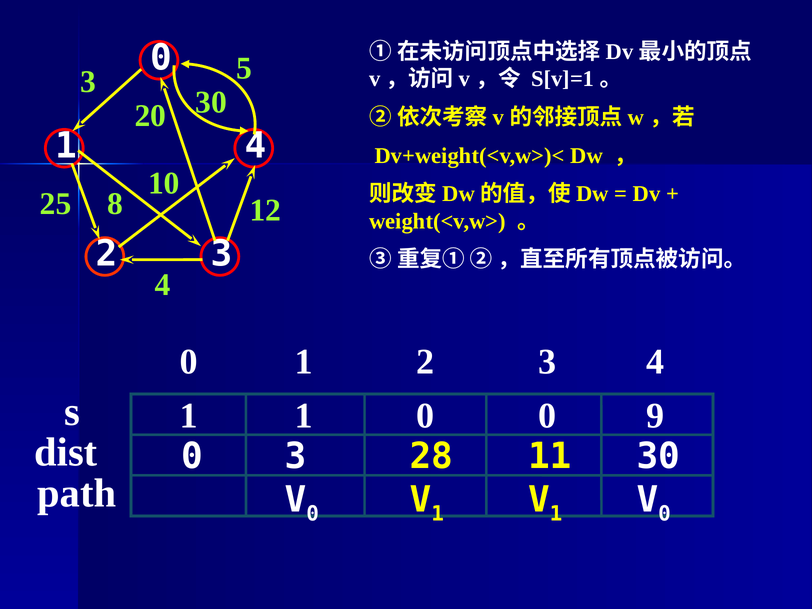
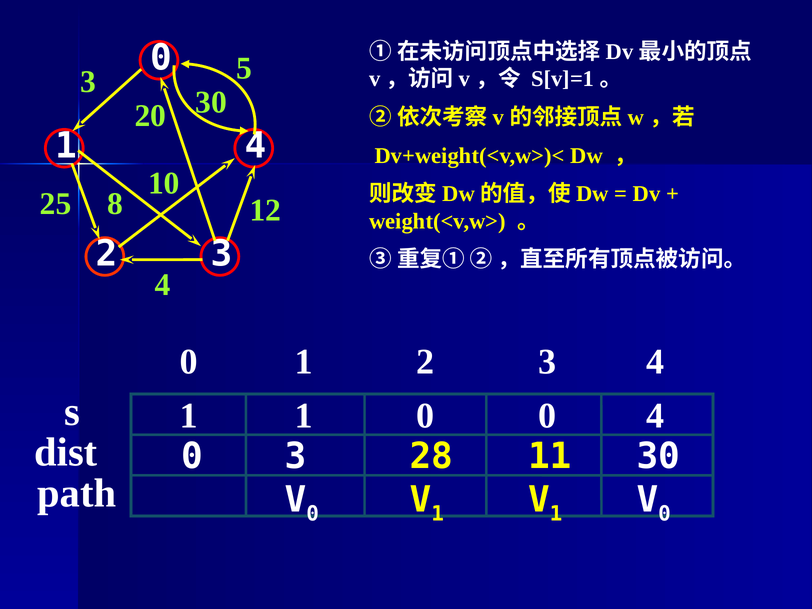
0 9: 9 -> 4 (655, 416)
